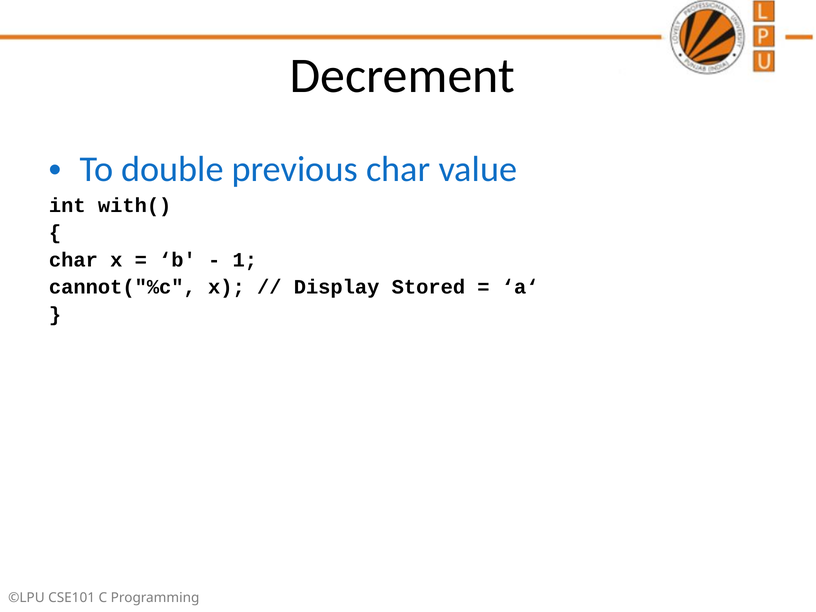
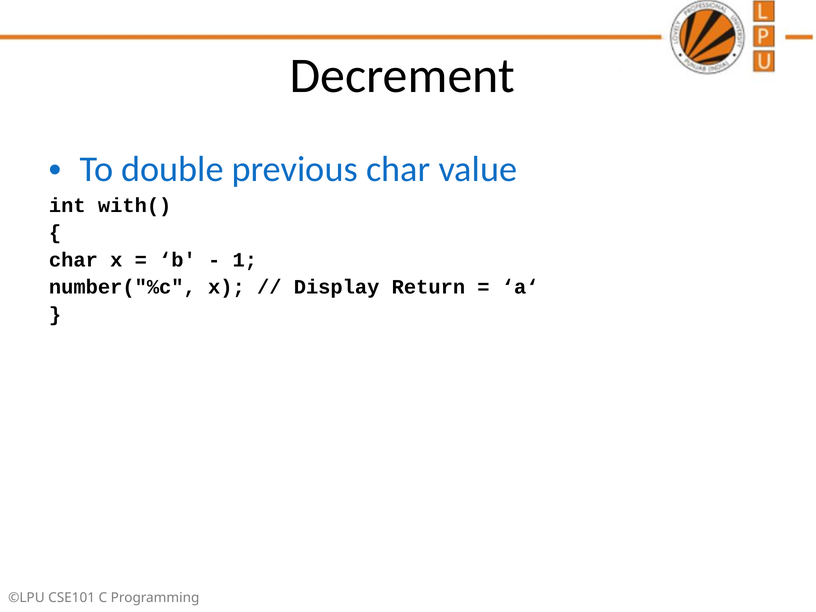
cannot("%c: cannot("%c -> number("%c (122, 287)
Stored: Stored -> Return (428, 287)
